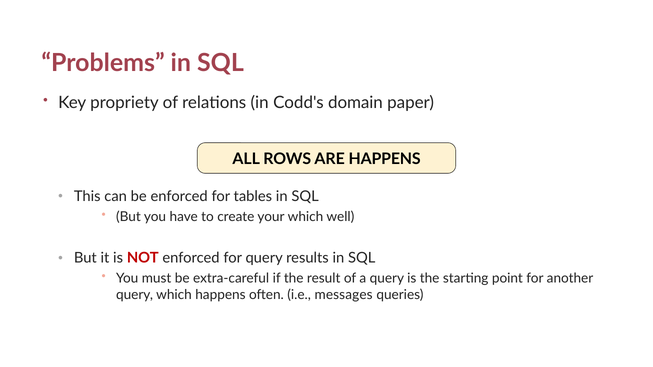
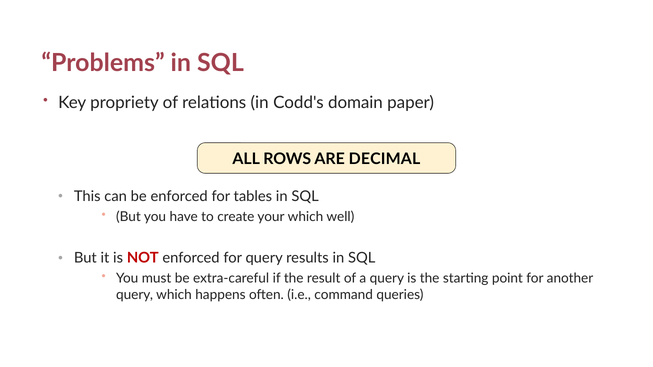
ARE HAPPENS: HAPPENS -> DECIMAL (384, 159)
messages: messages -> command (344, 295)
